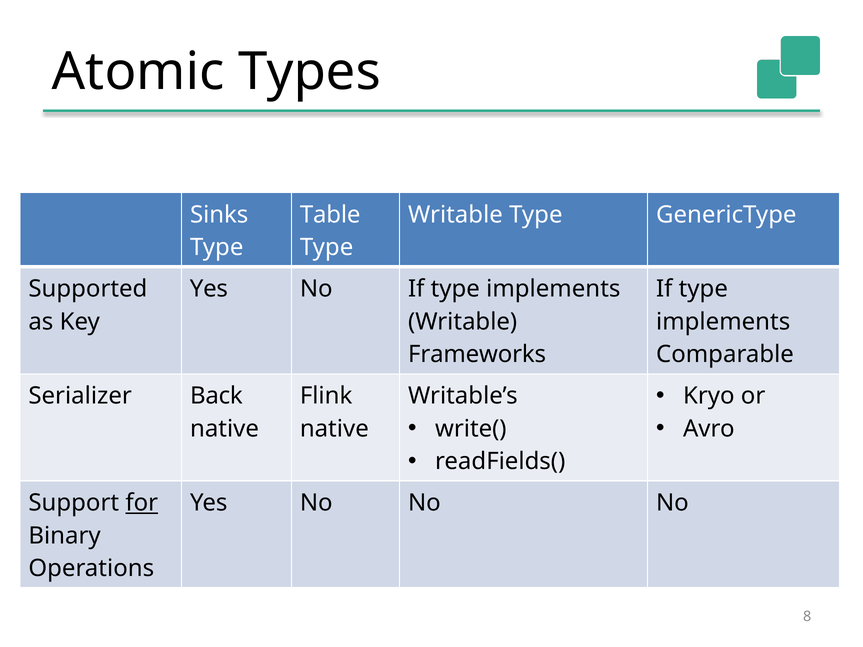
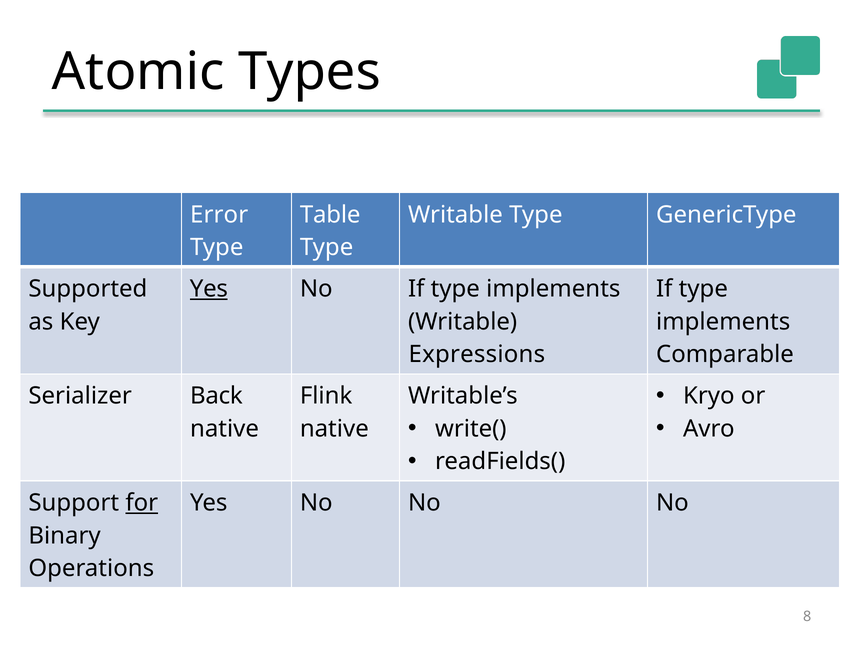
Sinks: Sinks -> Error (219, 215)
Yes underline: none -> present (209, 289)
Frameworks: Frameworks -> Expressions (477, 355)
